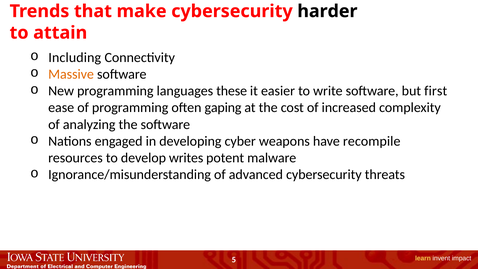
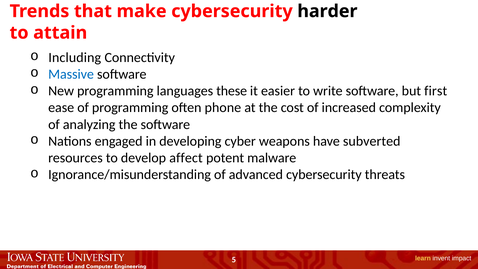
Massive colour: orange -> blue (71, 74)
gaping: gaping -> phone (223, 108)
recompile: recompile -> subverted (372, 141)
writes: writes -> affect (186, 158)
